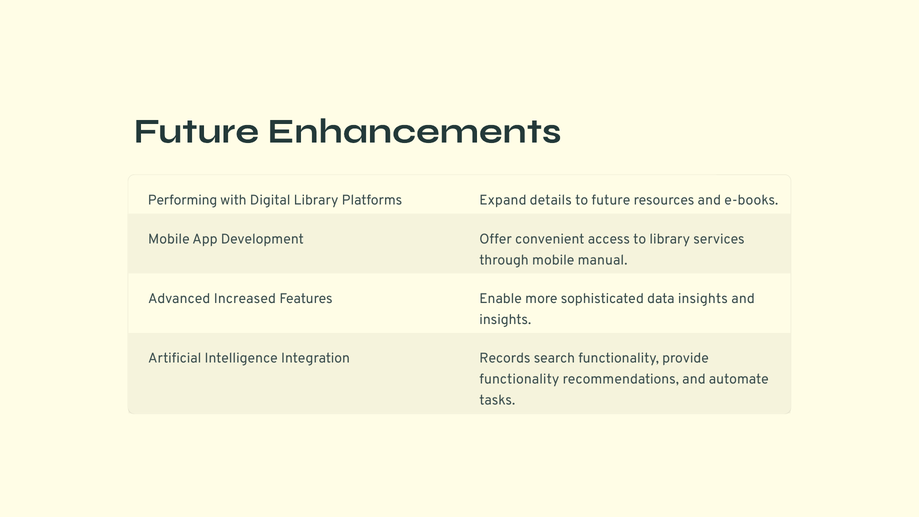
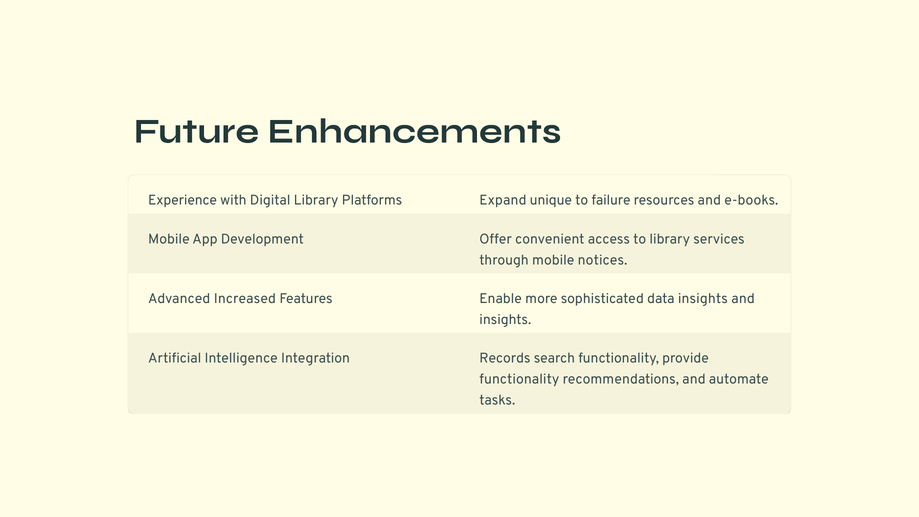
Performing: Performing -> Experience (183, 200)
details: details -> unique (551, 200)
to future: future -> failure (611, 200)
manual: manual -> notices (603, 260)
